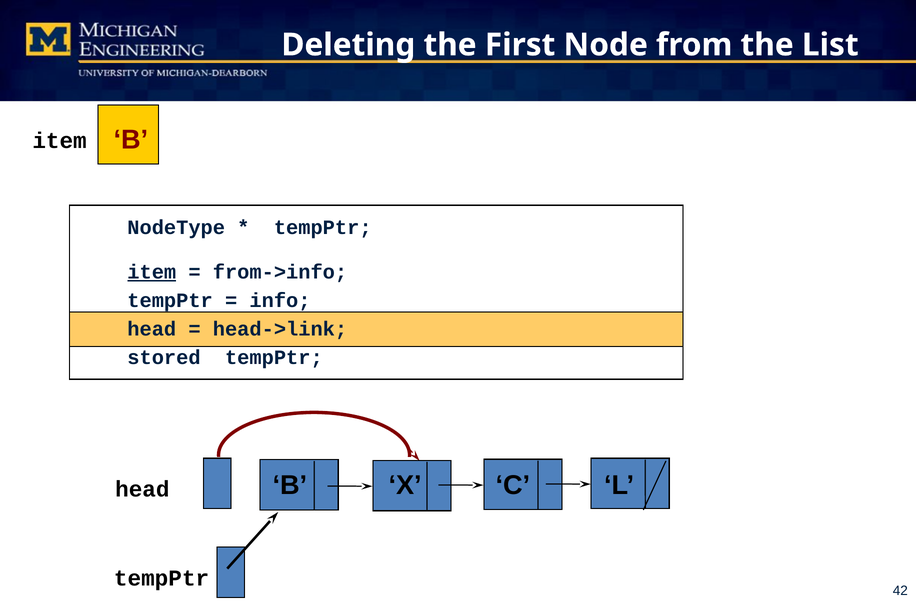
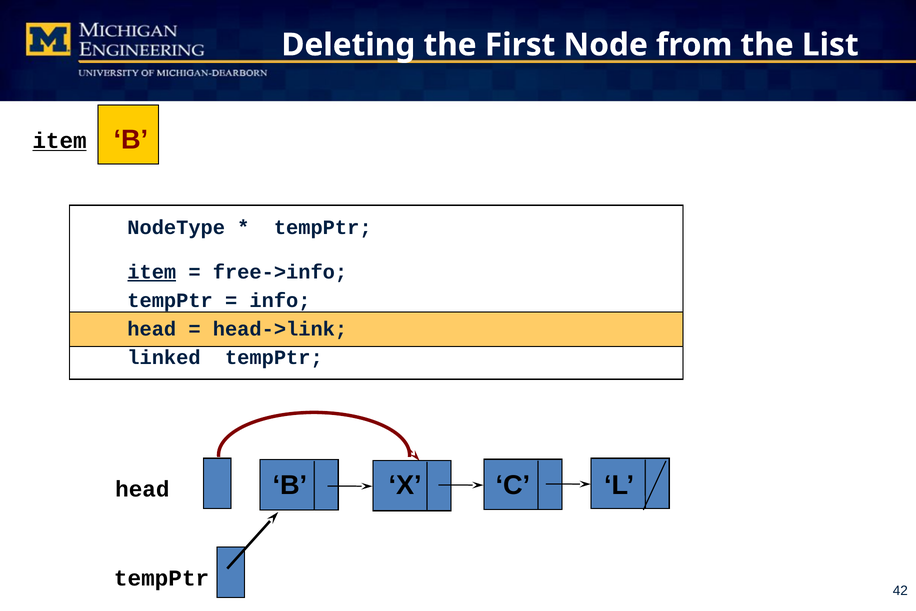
item underline: none -> present (60, 141)
from->info: from->info -> free->info (280, 272)
stored: stored -> linked (164, 357)
